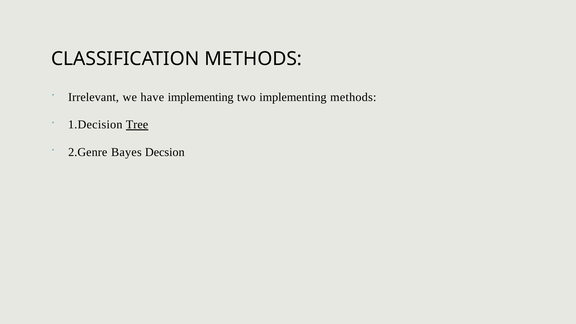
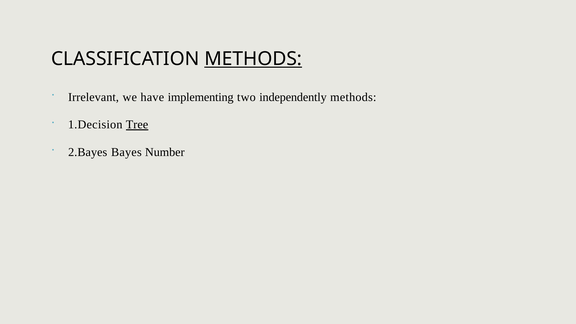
METHODS underline: none -> present (253, 59)
two implementing: implementing -> independently (293, 97)
2.Genre: 2.Genre -> 2.Bayes (88, 152)
Decsion: Decsion -> Number (165, 152)
